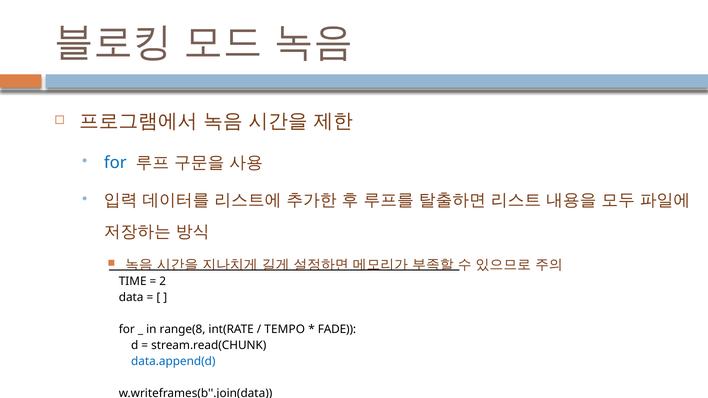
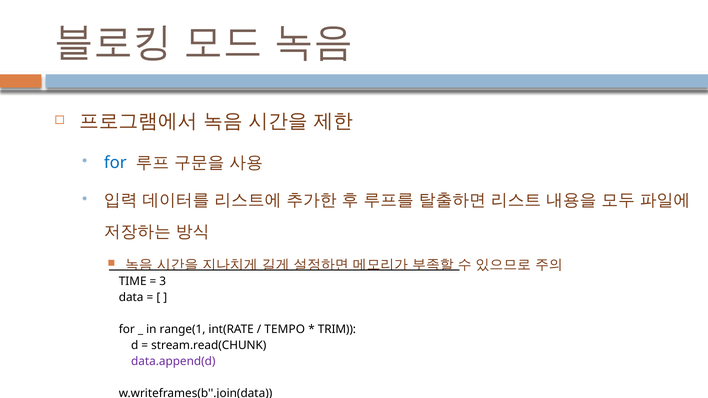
2: 2 -> 3 (163, 281)
range(8: range(8 -> range(1 (183, 330)
FADE: FADE -> TRIM (337, 330)
data.append(d colour: blue -> purple (173, 362)
